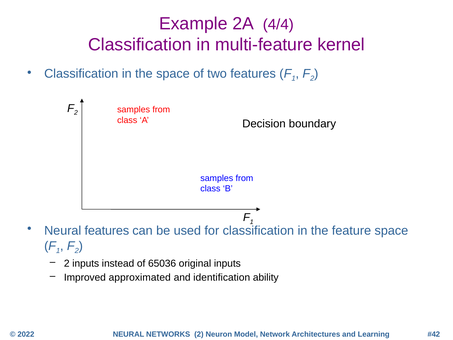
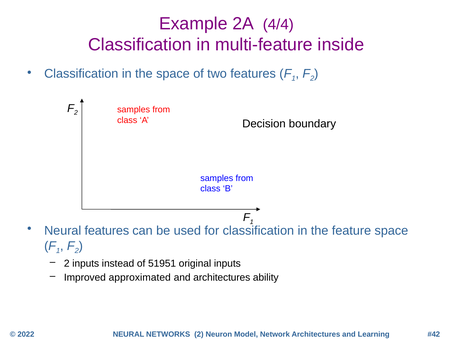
kernel: kernel -> inside (341, 45)
65036: 65036 -> 51951 (162, 263)
and identification: identification -> architectures (222, 277)
